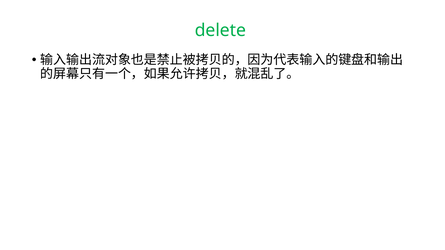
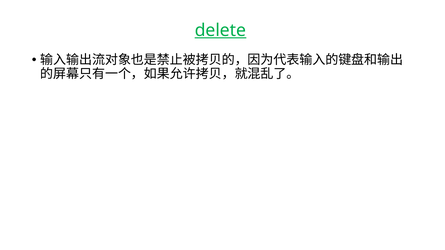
delete underline: none -> present (220, 30)
